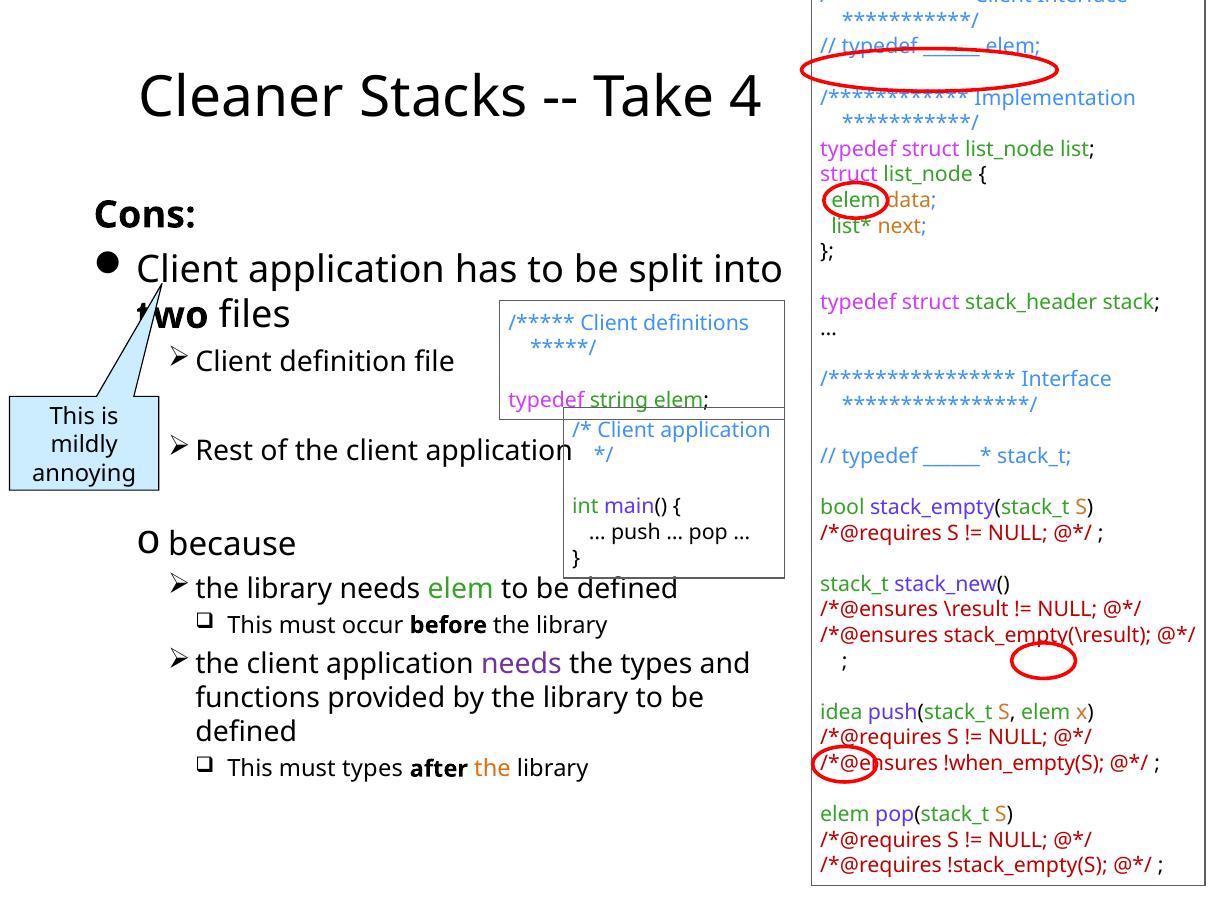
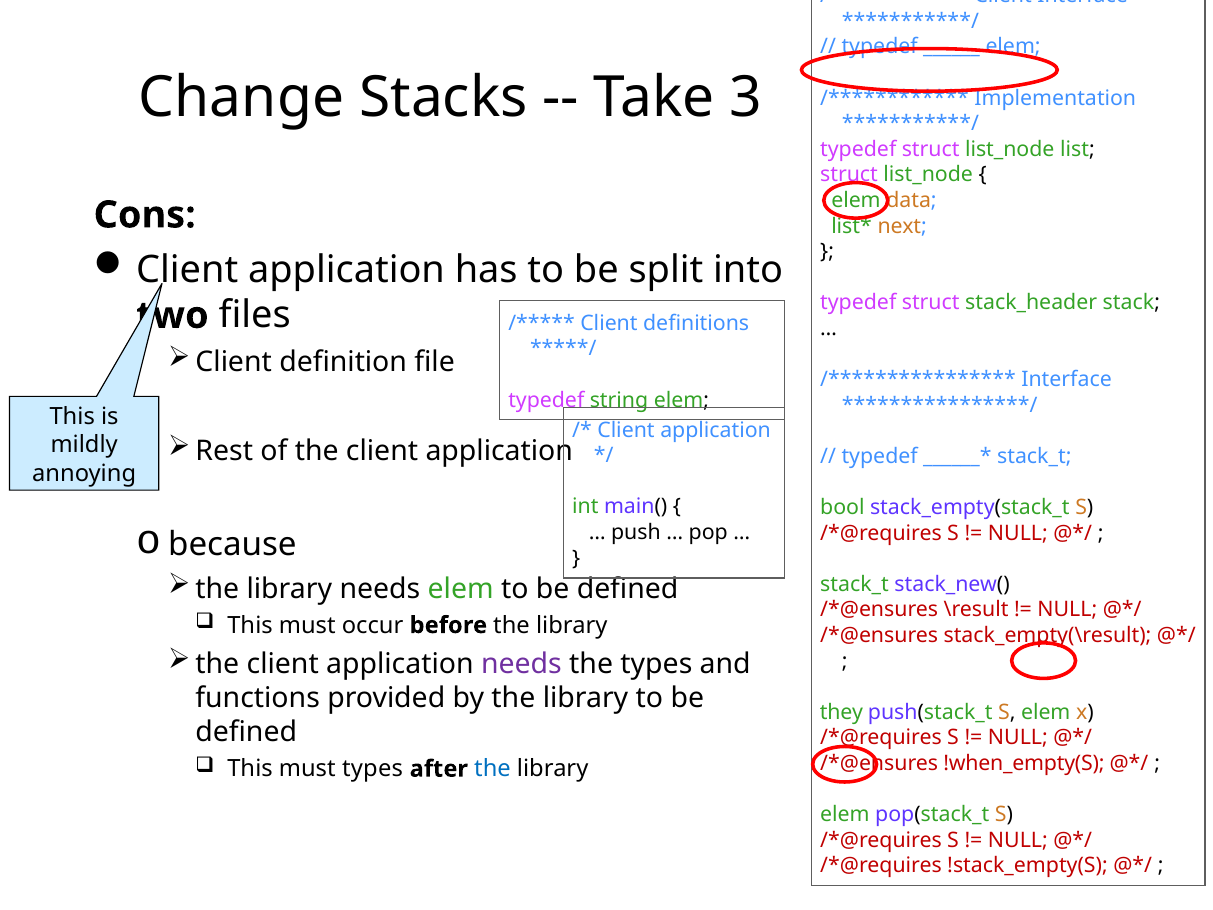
Cleaner: Cleaner -> Change (241, 98)
4: 4 -> 3 (746, 98)
idea: idea -> they (841, 712)
the colour: orange -> blue (492, 769)
